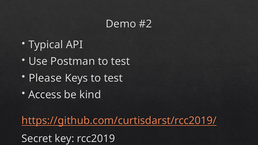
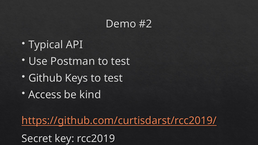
Please: Please -> Github (45, 78)
